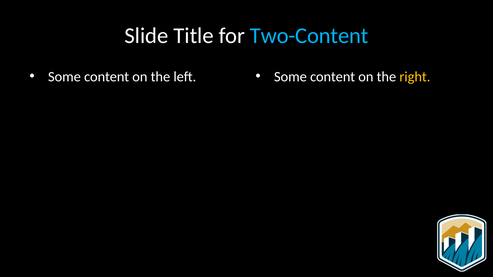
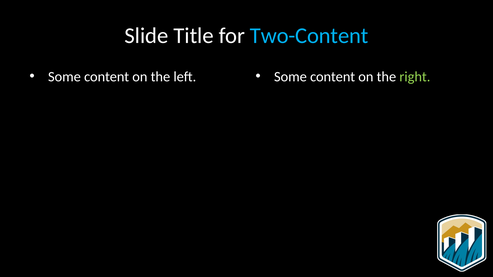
right colour: yellow -> light green (415, 77)
